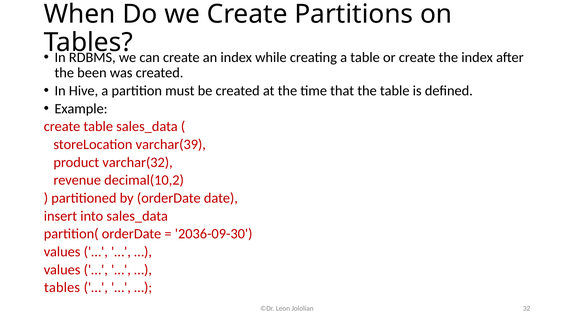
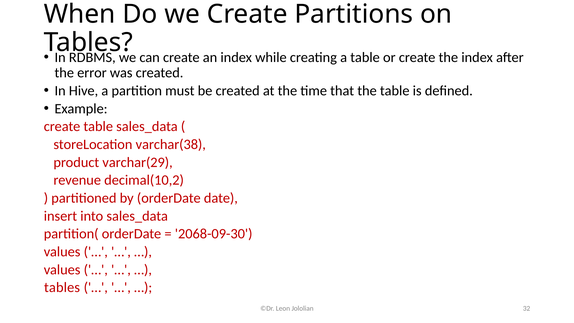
been: been -> error (92, 73)
varchar(39: varchar(39 -> varchar(38 (171, 144)
varchar(32: varchar(32 -> varchar(29 (138, 162)
2036-09-30: 2036-09-30 -> 2068-09-30 (214, 234)
